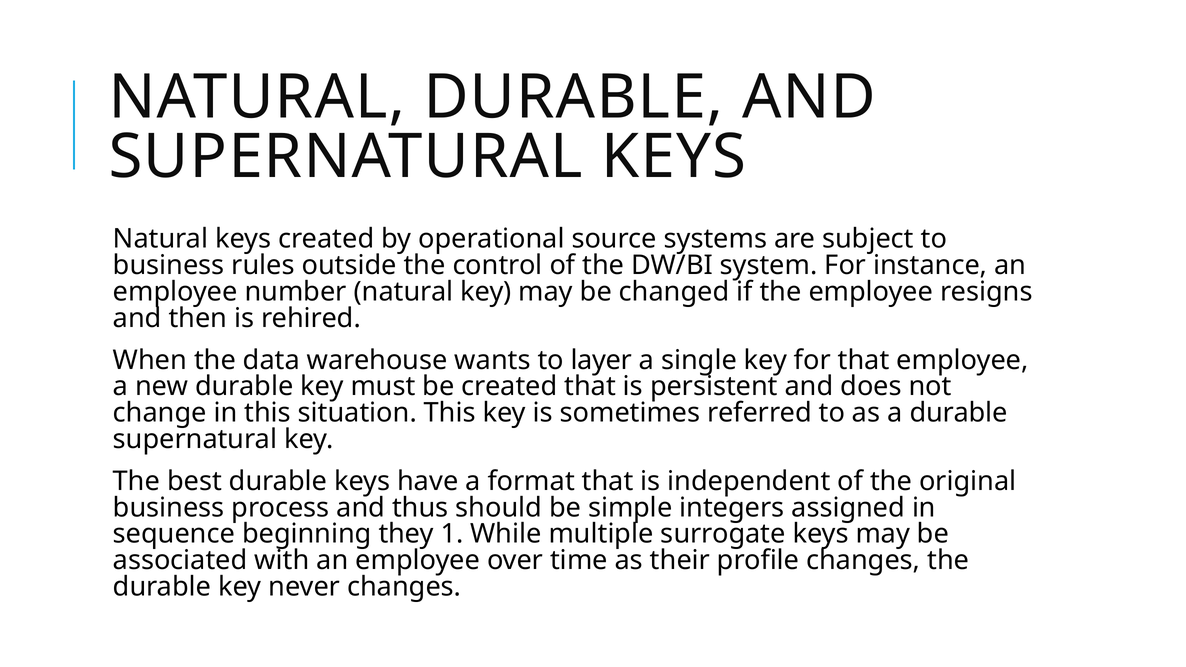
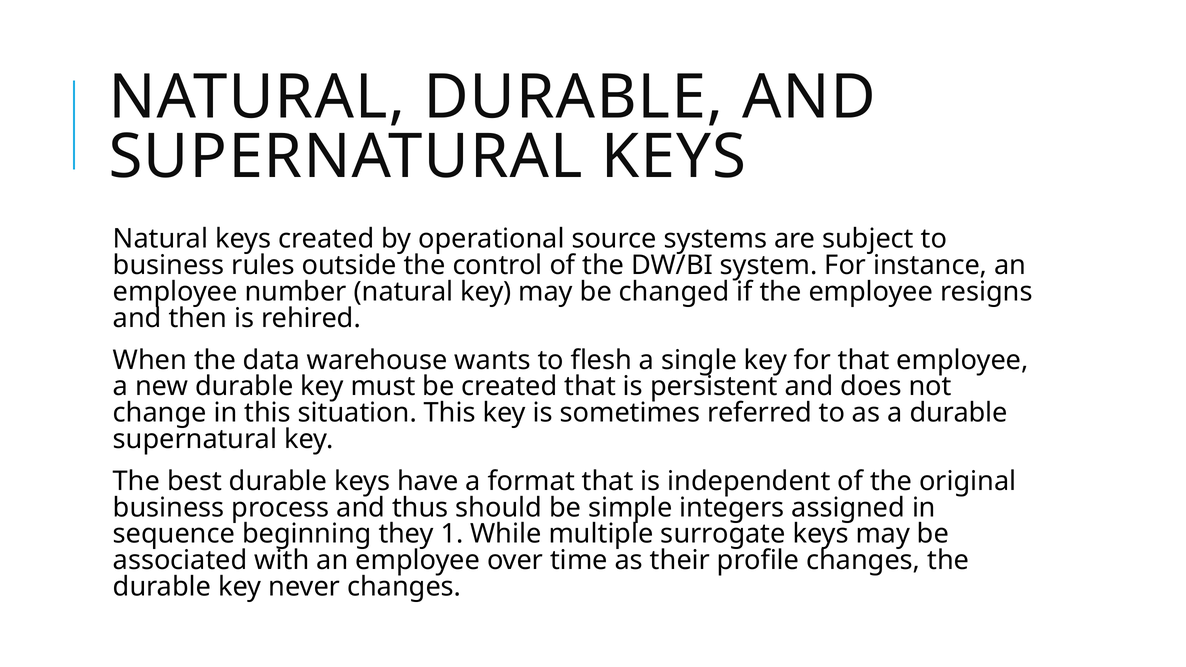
layer: layer -> flesh (601, 360)
